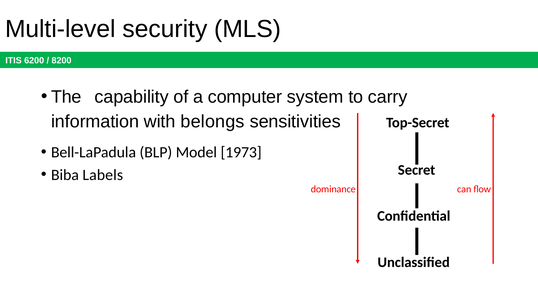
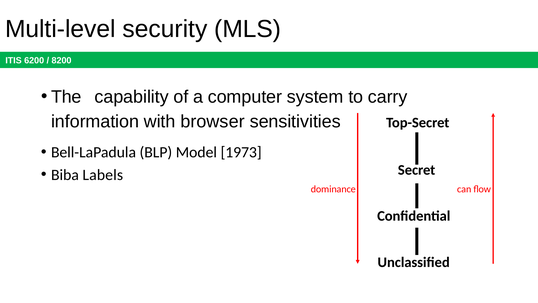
belongs: belongs -> browser (213, 121)
